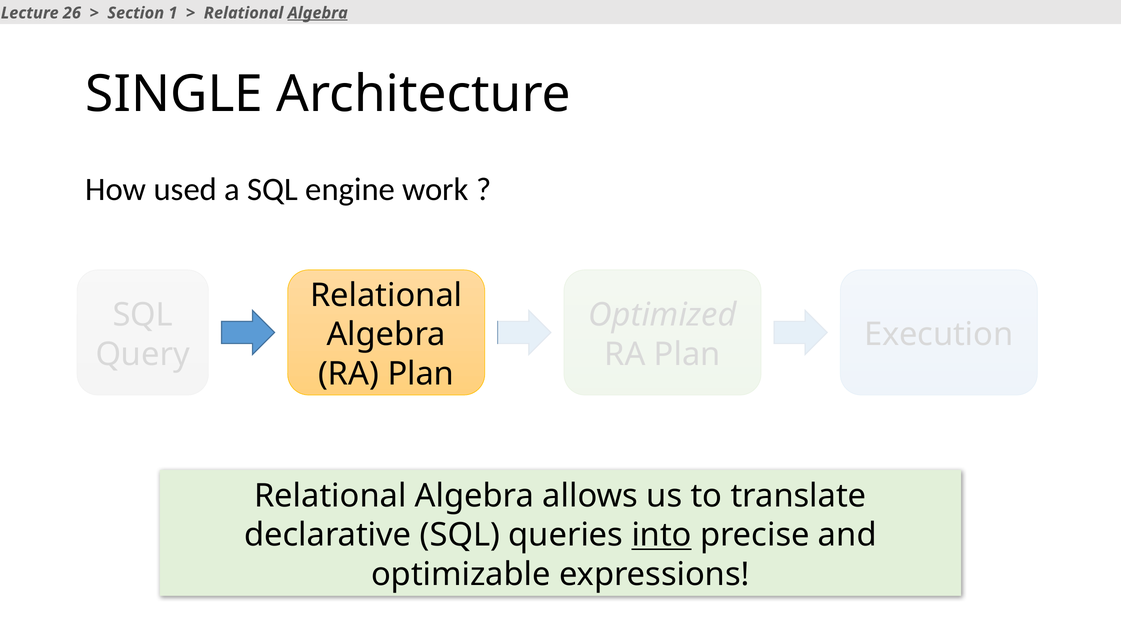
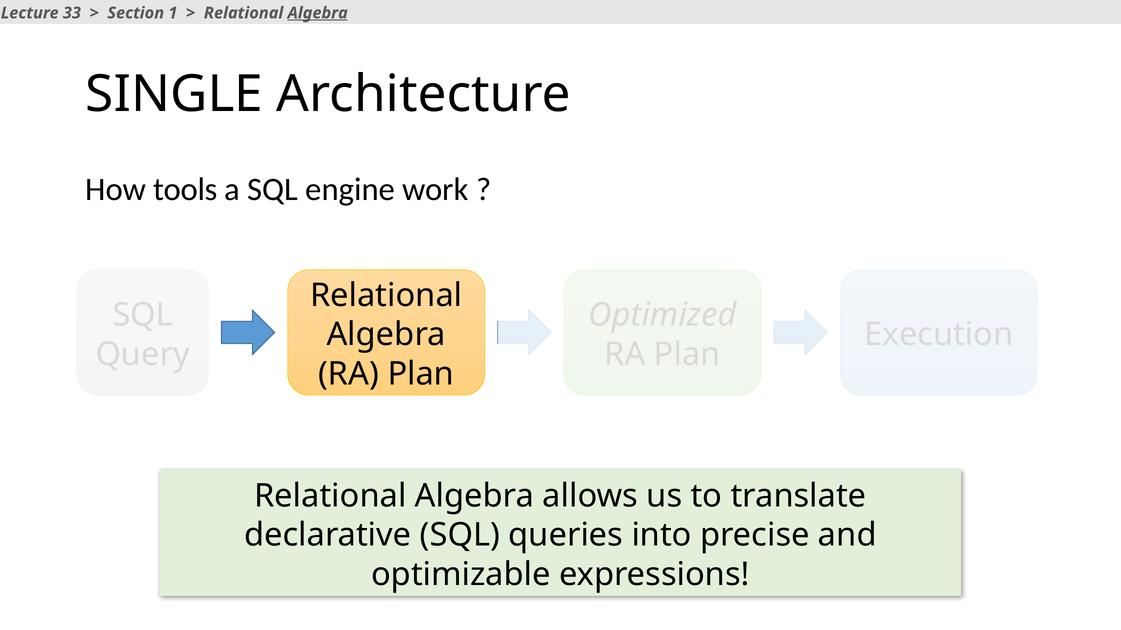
26: 26 -> 33 (72, 13)
used: used -> tools (185, 190)
into underline: present -> none (662, 536)
